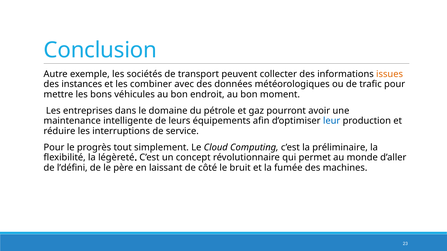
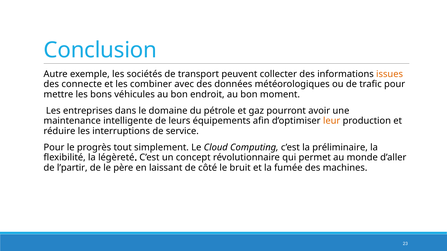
instances: instances -> connecte (82, 84)
leur colour: blue -> orange (332, 121)
l’défini: l’défini -> l’partir (72, 168)
